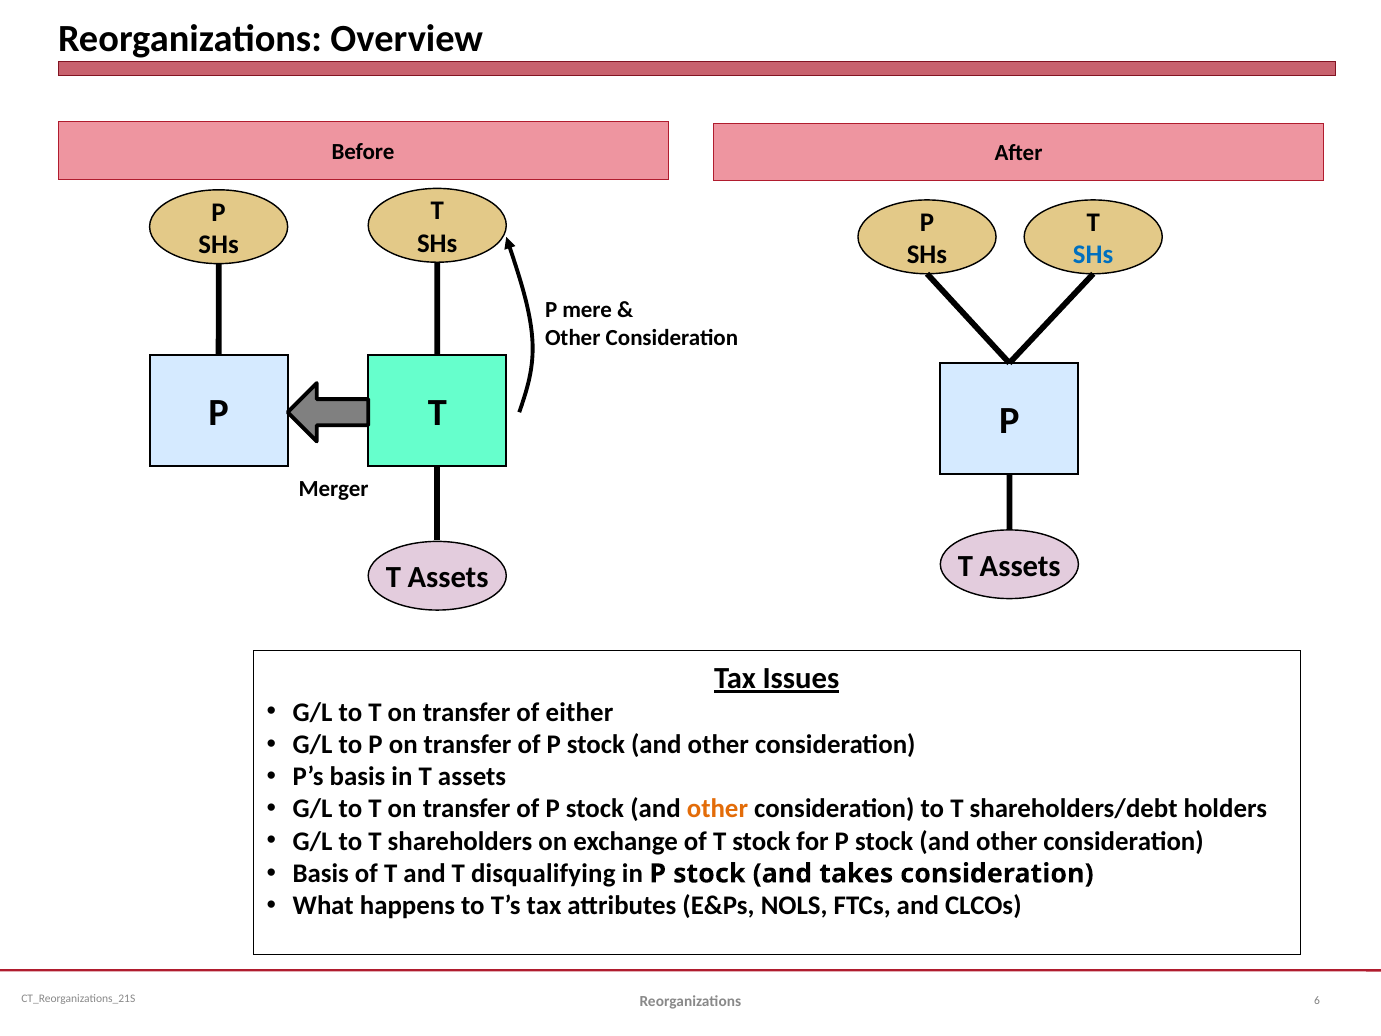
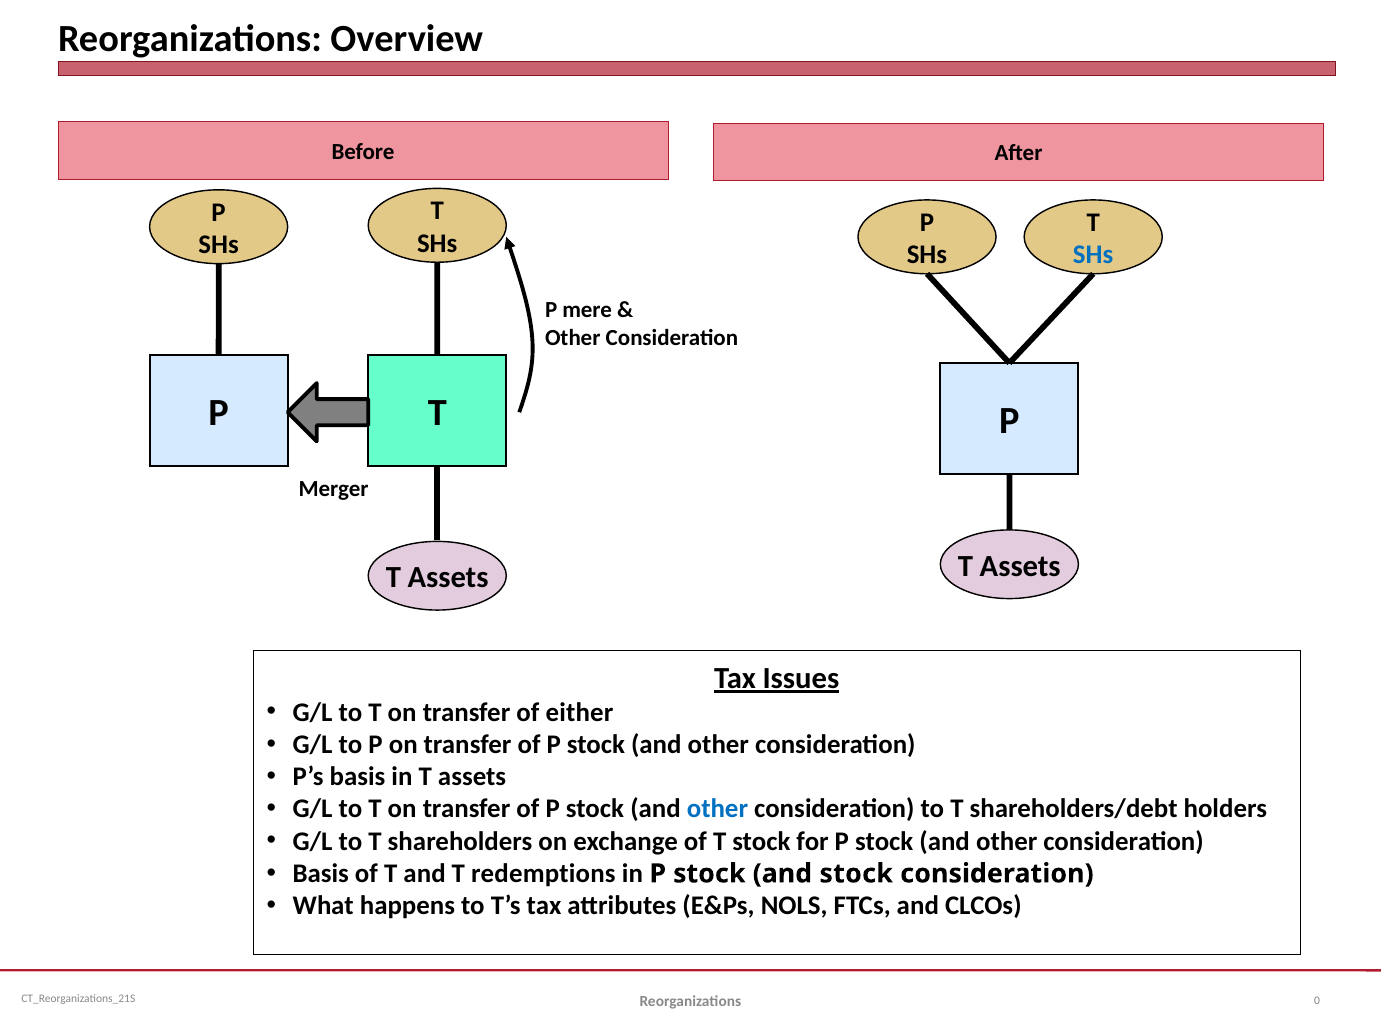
other colour: orange -> blue (717, 809)
disqualifying: disqualifying -> redemptions (543, 873)
and takes: takes -> stock (856, 873)
6: 6 -> 0 (1317, 1000)
